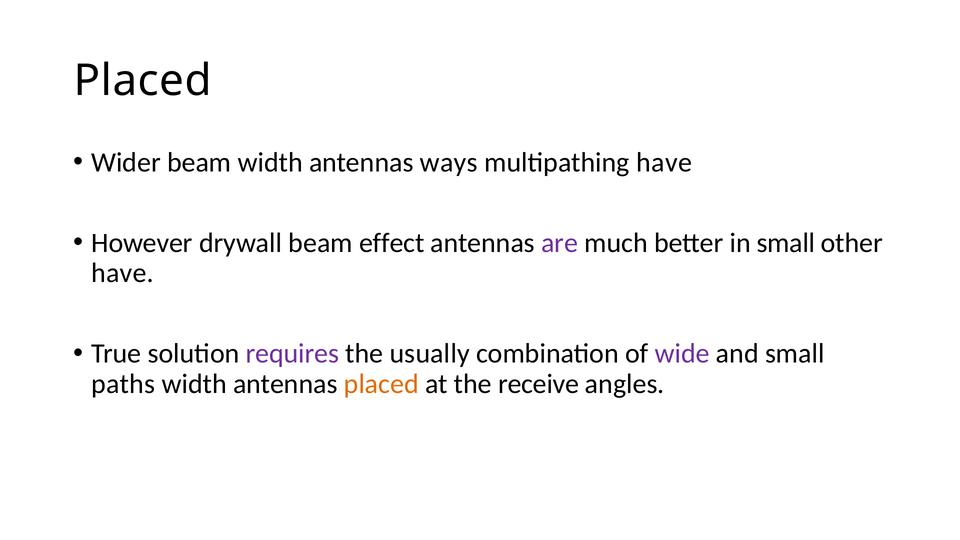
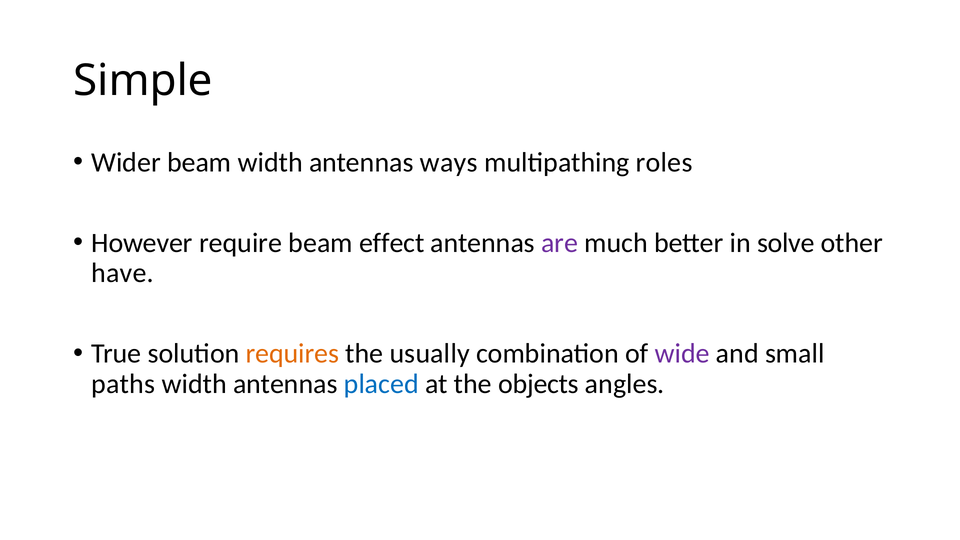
Placed: Placed -> Simple (143, 81)
multipathing have: have -> roles (664, 162)
drywall: drywall -> require (241, 243)
in small: small -> solve (786, 243)
requires colour: purple -> orange (292, 354)
placed colour: orange -> blue (381, 384)
receive: receive -> objects (539, 384)
